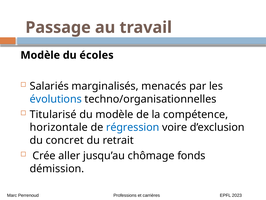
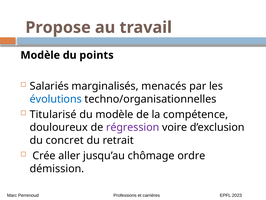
Passage: Passage -> Propose (58, 27)
écoles: écoles -> points (97, 55)
horizontale: horizontale -> douloureux (59, 127)
régression colour: blue -> purple (133, 127)
fonds: fonds -> ordre (191, 155)
